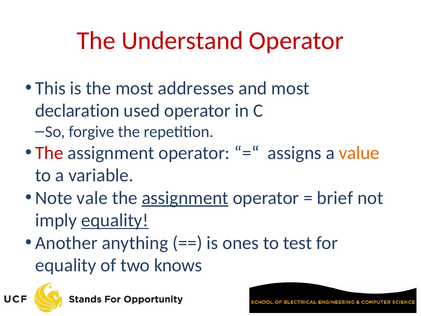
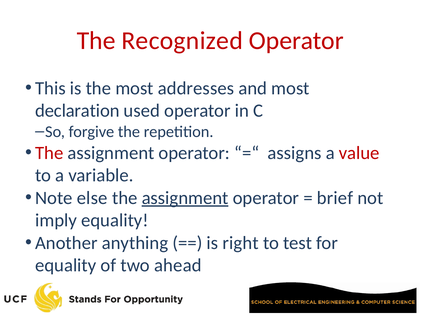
Understand: Understand -> Recognized (182, 41)
value colour: orange -> red (359, 153)
vale: vale -> else (92, 198)
equality underline: present -> none (115, 220)
ones: ones -> right (241, 243)
knows: knows -> ahead (178, 265)
